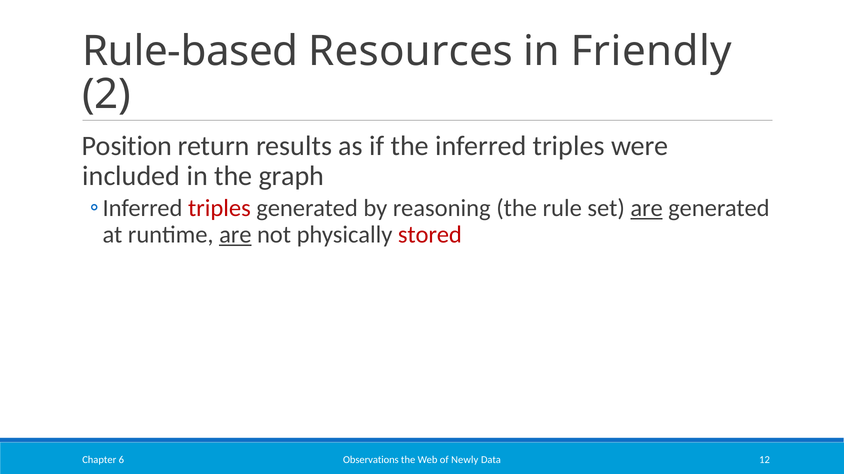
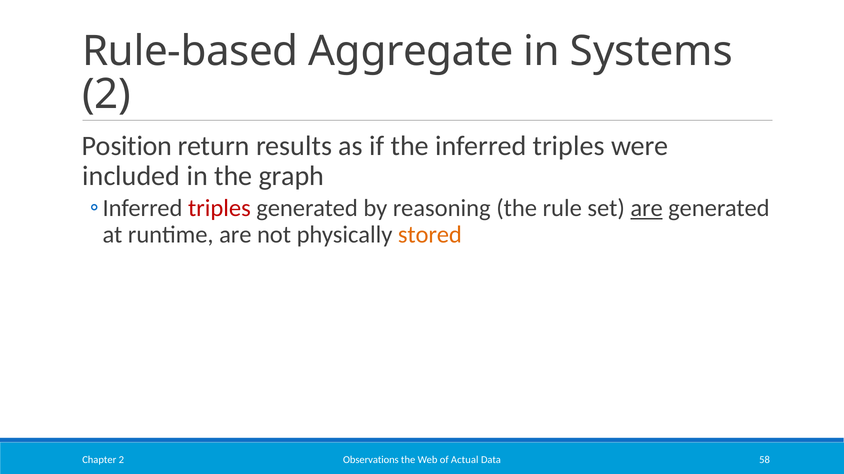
Resources: Resources -> Aggregate (411, 52)
Friendly: Friendly -> Systems (652, 52)
are underline: present -> none (235, 235)
stored colour: red -> orange (430, 235)
Newly: Newly -> Actual (465, 460)
12: 12 -> 58 (765, 460)
Chapter 6: 6 -> 2 (121, 461)
